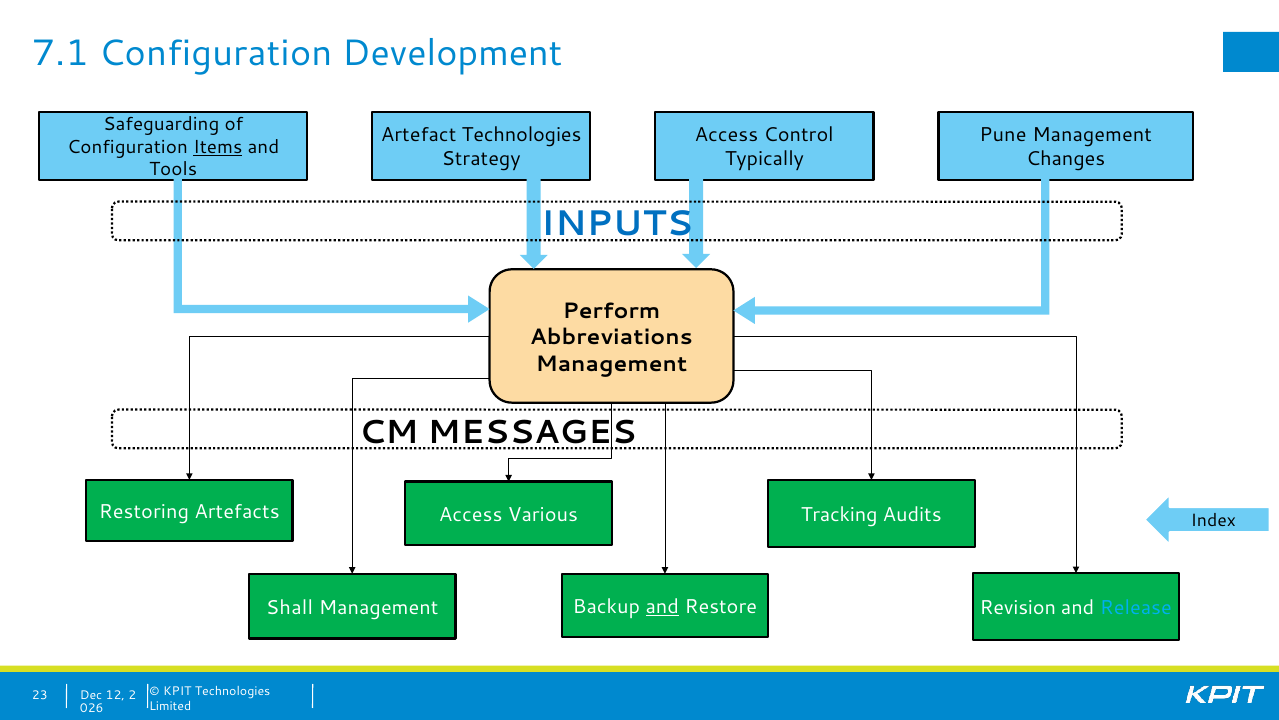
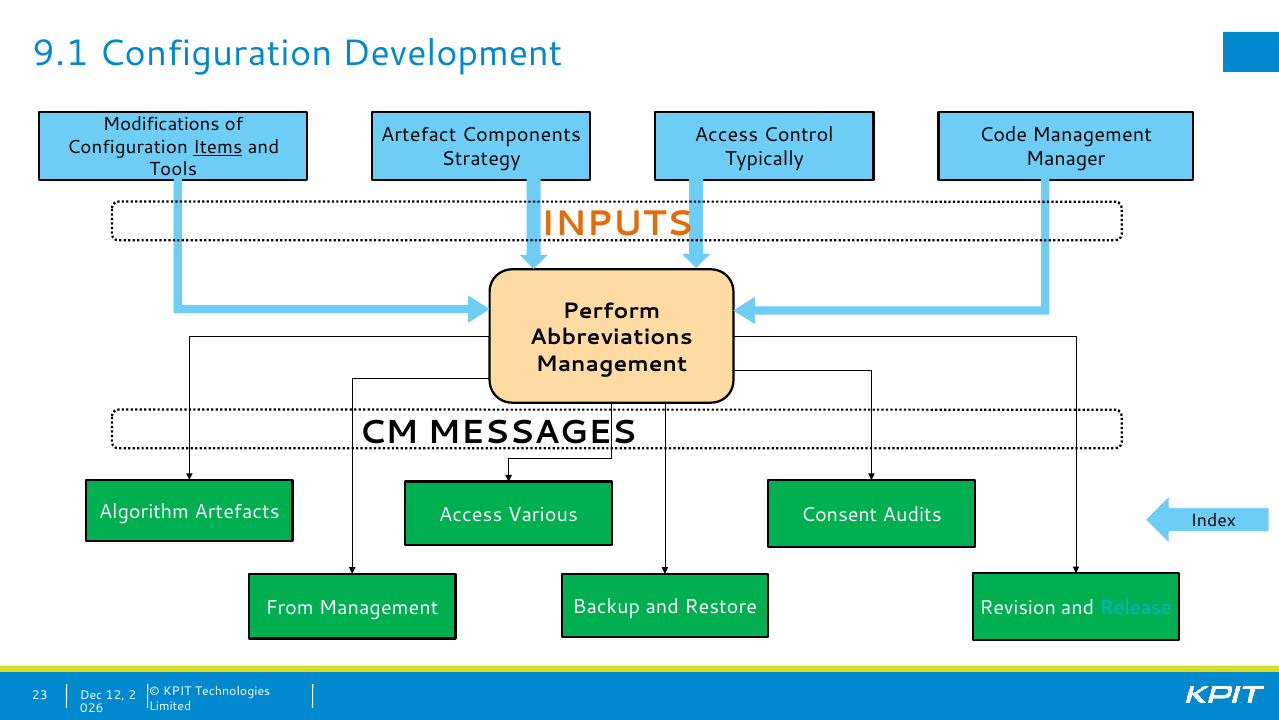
7.1: 7.1 -> 9.1 (60, 54)
Safeguarding: Safeguarding -> Modifications (161, 124)
Artefact Technologies: Technologies -> Components (521, 135)
Pune: Pune -> Code (1003, 135)
Changes: Changes -> Manager (1066, 159)
INPUTS colour: blue -> orange (617, 223)
Restoring: Restoring -> Algorithm (144, 512)
Tracking: Tracking -> Consent (839, 514)
and underline: present -> none (662, 606)
Shall: Shall -> From (290, 607)
